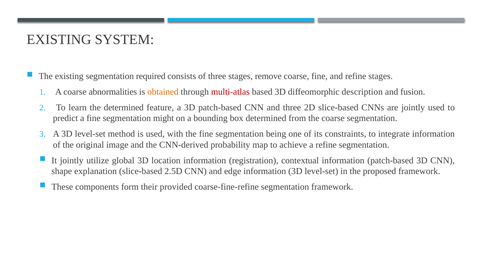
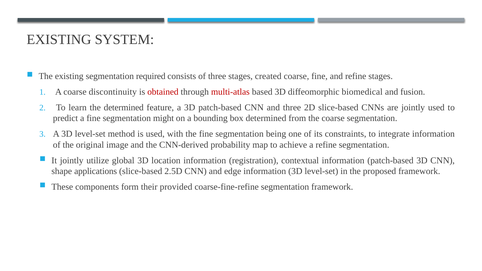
remove: remove -> created (268, 76)
abnormalities: abnormalities -> discontinuity (113, 92)
obtained colour: orange -> red (163, 92)
description: description -> biomedical (362, 92)
explanation: explanation -> applications (96, 171)
